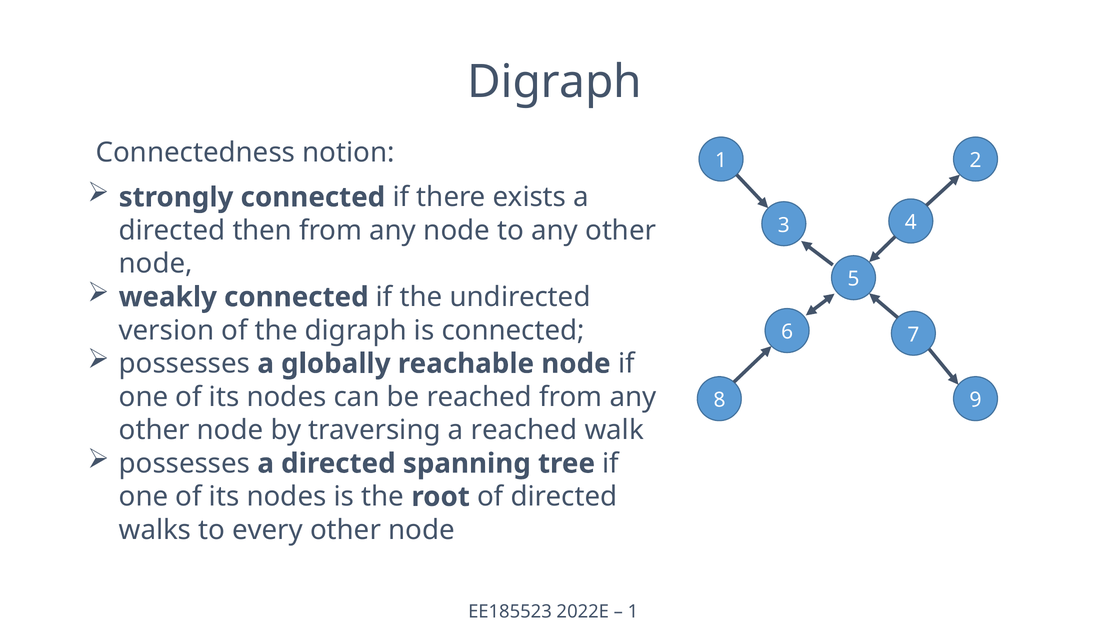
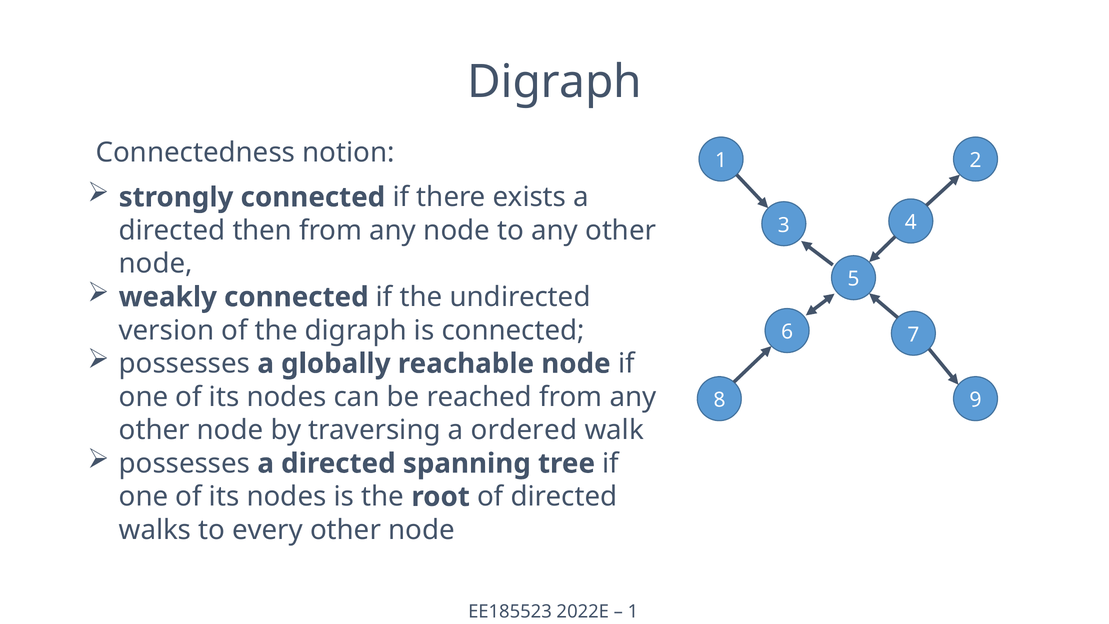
a reached: reached -> ordered (524, 430)
